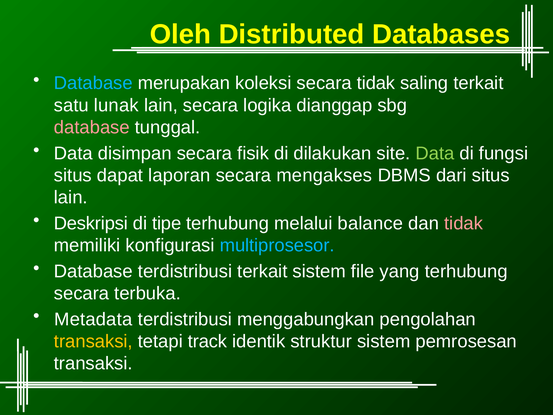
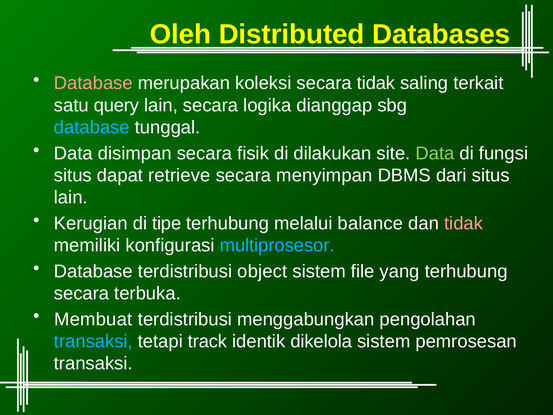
Database colour: light blue -> pink (93, 83)
lunak: lunak -> query (116, 105)
database colour: pink -> light blue (92, 127)
laporan: laporan -> retrieve (179, 175)
mengakses: mengakses -> menyimpan (324, 175)
Deskripsi: Deskripsi -> Kerugian (91, 223)
terdistribusi terkait: terkait -> object (262, 271)
Metadata: Metadata -> Membuat (93, 319)
transaksi colour: yellow -> light blue (93, 341)
struktur: struktur -> dikelola (321, 341)
